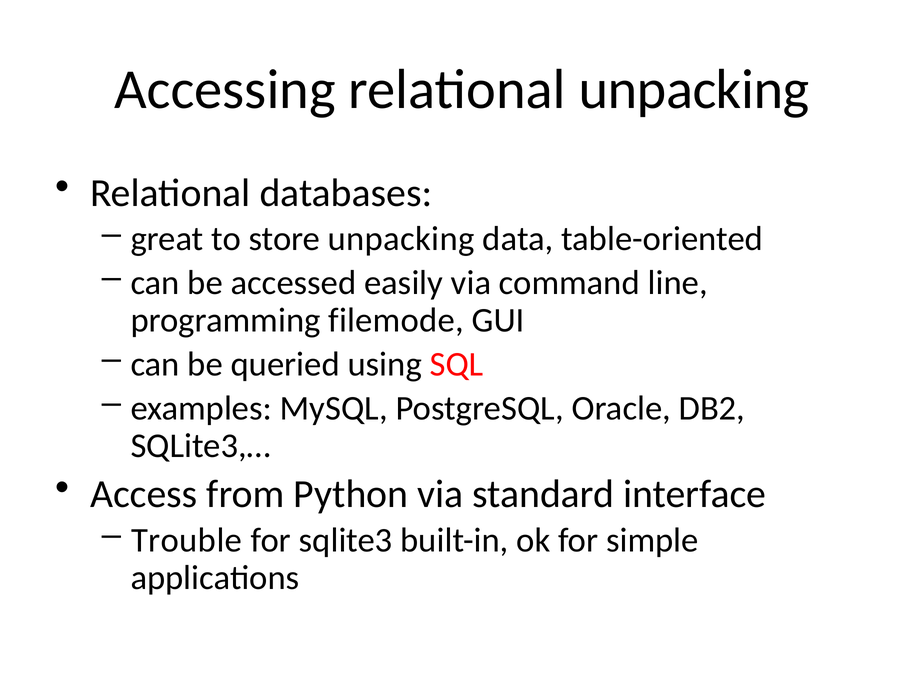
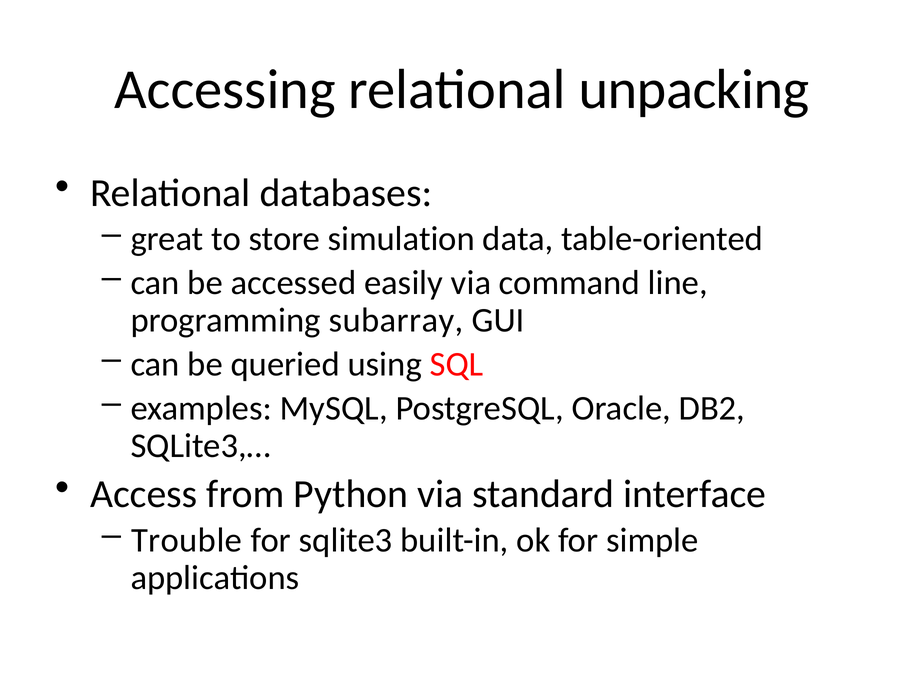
store unpacking: unpacking -> simulation (401, 239)
filemode: filemode -> subarray (396, 320)
